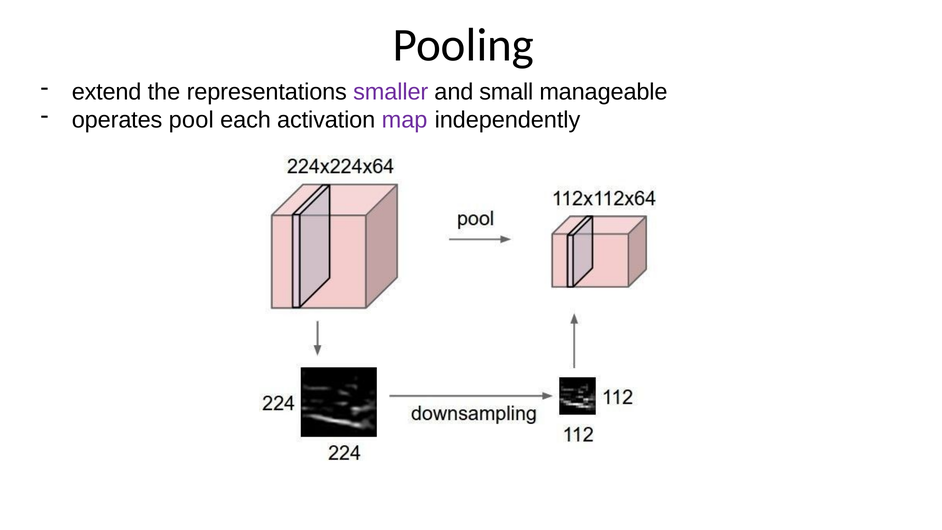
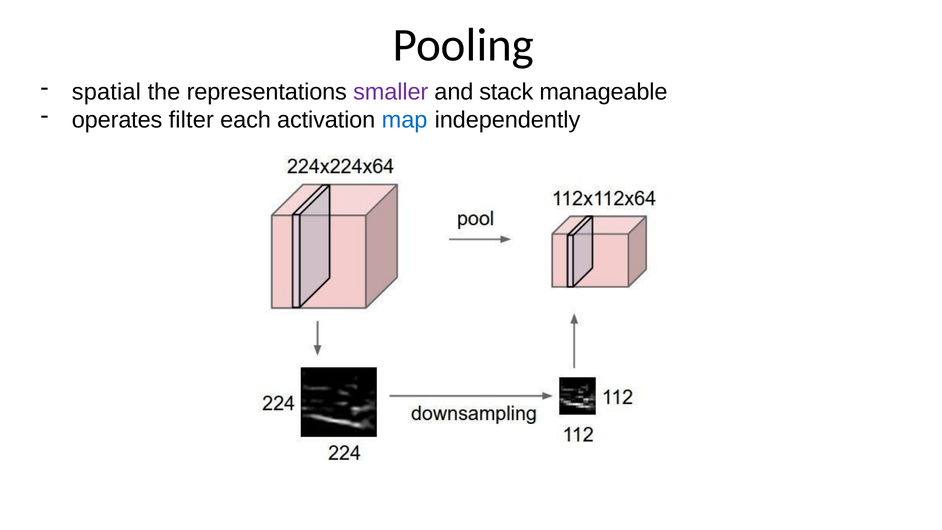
extend: extend -> spatial (106, 92)
small: small -> stack (506, 92)
operates pool: pool -> filter (191, 120)
map colour: purple -> blue (405, 120)
